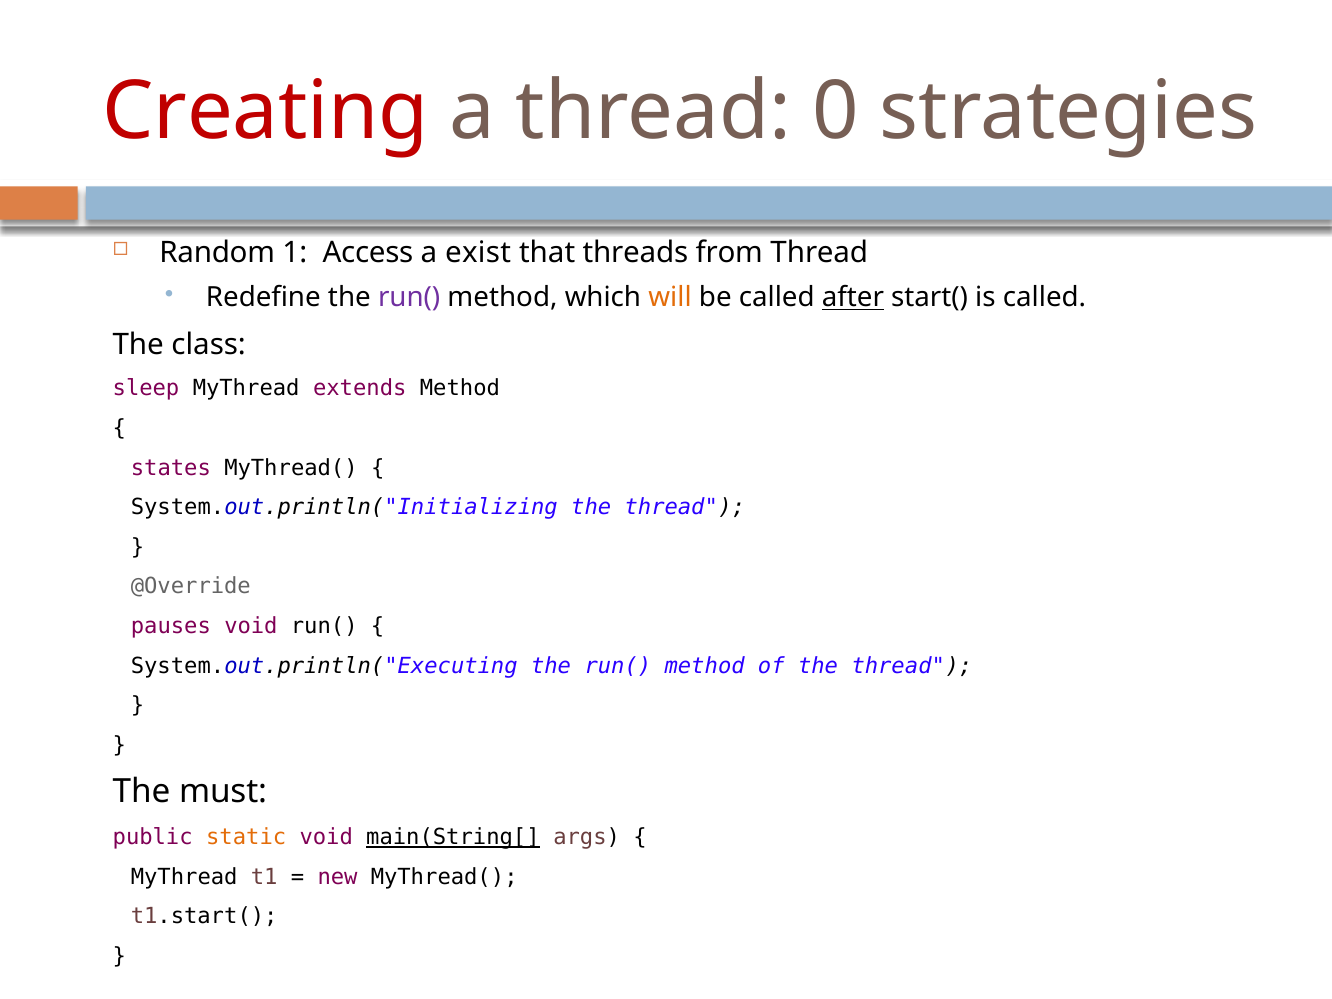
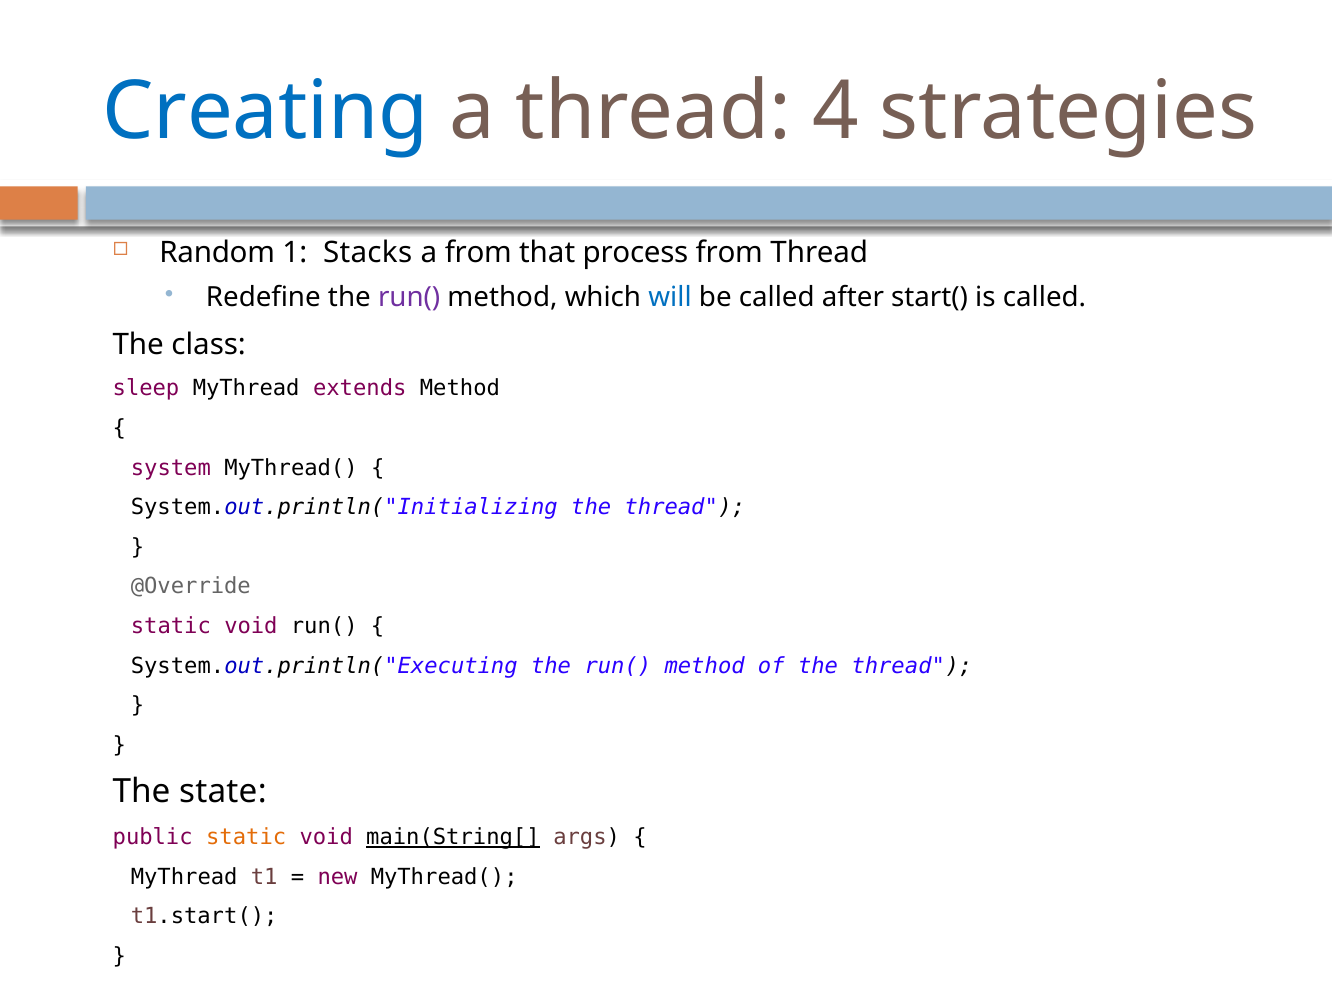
Creating colour: red -> blue (265, 111)
0: 0 -> 4 (836, 111)
Access: Access -> Stacks (368, 253)
a exist: exist -> from (478, 253)
threads: threads -> process (636, 253)
will colour: orange -> blue (670, 298)
after underline: present -> none (853, 298)
states: states -> system (171, 468)
pauses: pauses -> static (171, 626)
must: must -> state (223, 792)
